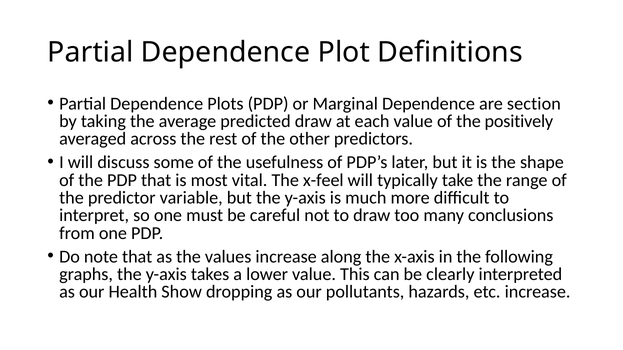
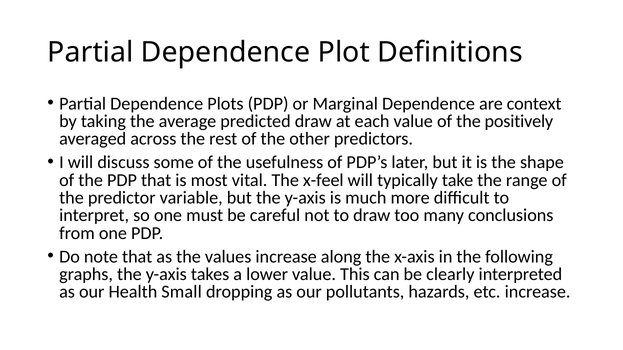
section: section -> context (534, 104)
Show: Show -> Small (182, 292)
